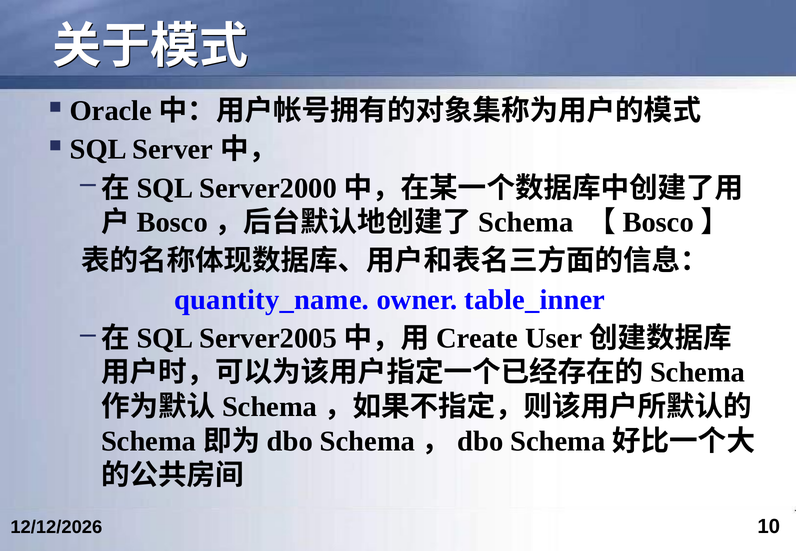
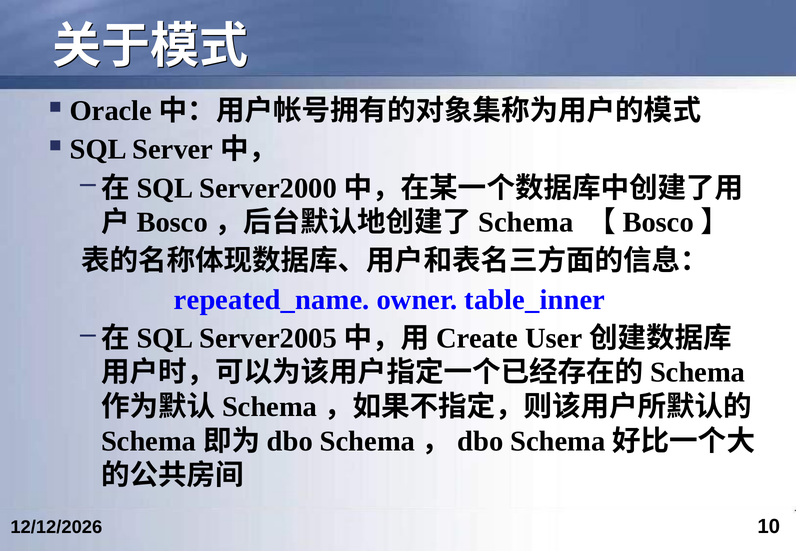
quantity_name: quantity_name -> repeated_name (272, 300)
